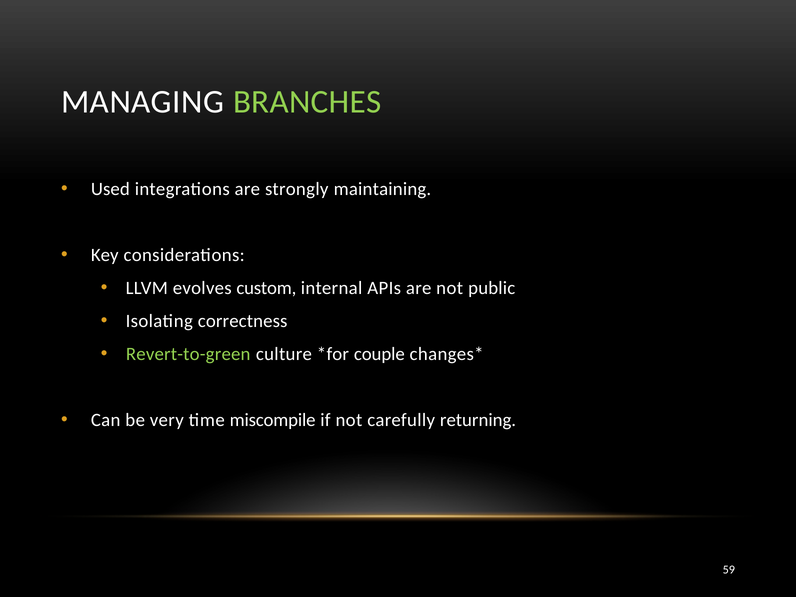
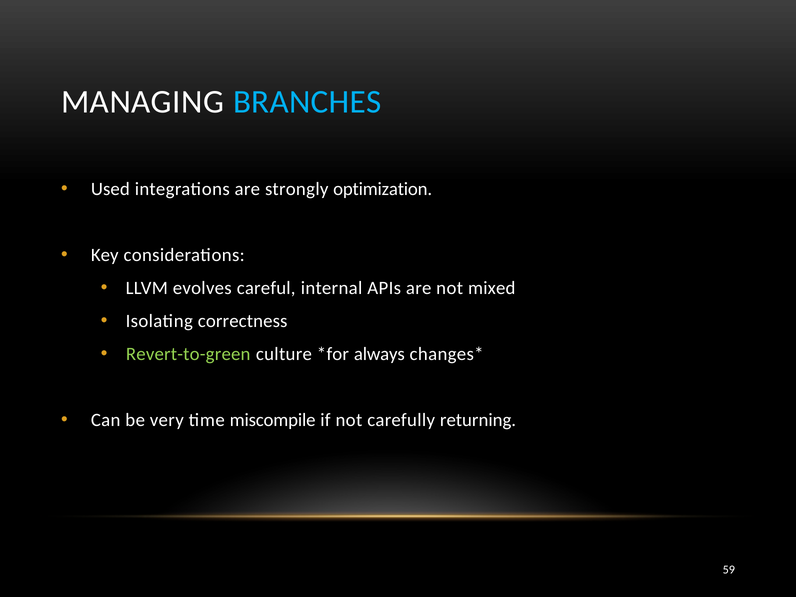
BRANCHES colour: light green -> light blue (307, 102)
maintaining: maintaining -> optimization (383, 189)
custom: custom -> careful (266, 288)
public: public -> mixed (492, 288)
couple: couple -> always (379, 354)
